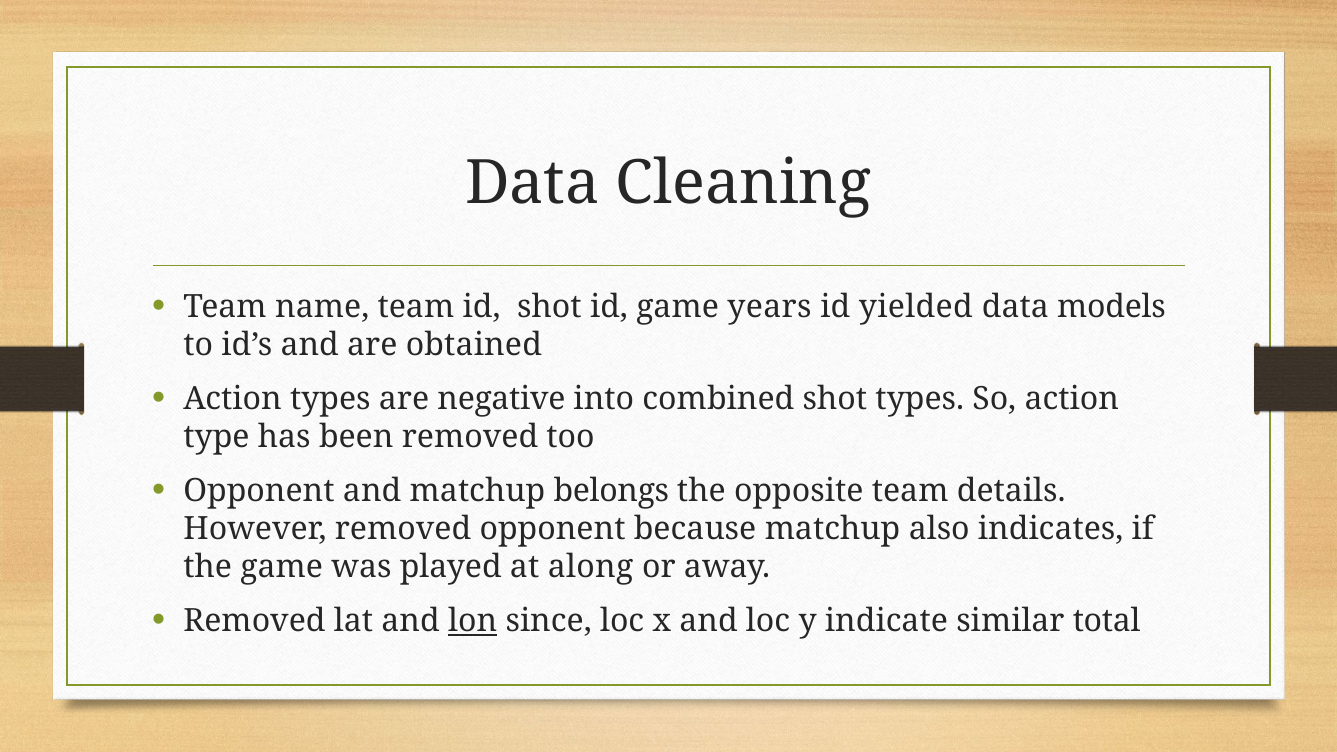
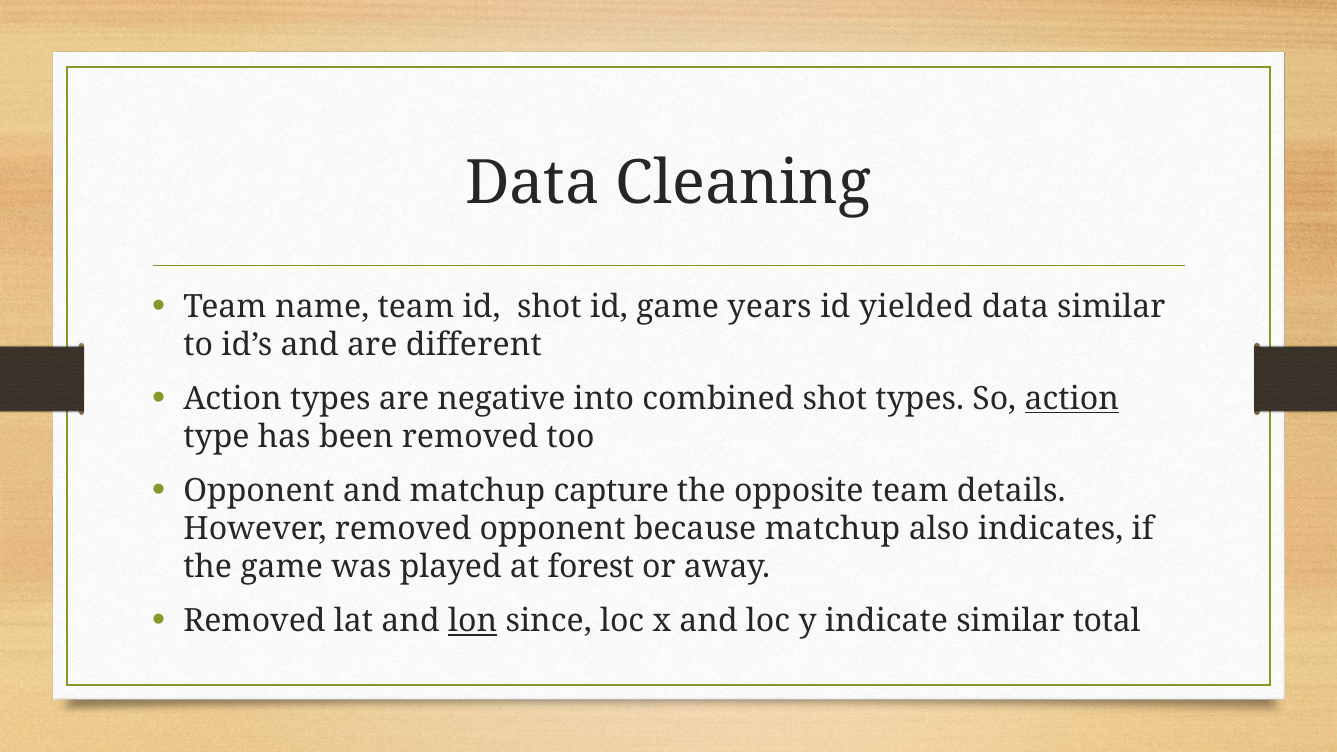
data models: models -> similar (1111, 307)
obtained: obtained -> different (474, 345)
action underline: none -> present (1072, 399)
belongs: belongs -> capture (611, 491)
along: along -> forest (591, 567)
